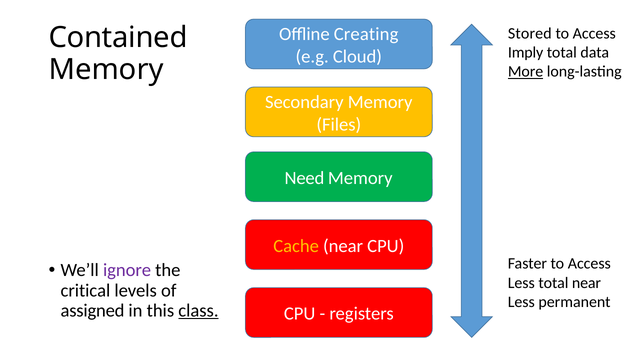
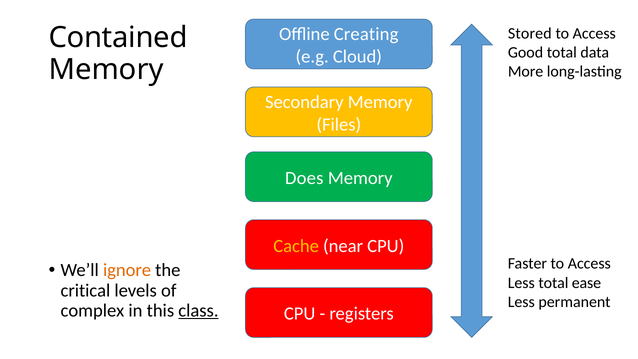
Imply: Imply -> Good (526, 52)
More underline: present -> none (526, 72)
Need: Need -> Does (304, 178)
ignore colour: purple -> orange (127, 270)
total near: near -> ease (586, 283)
assigned: assigned -> complex (92, 310)
